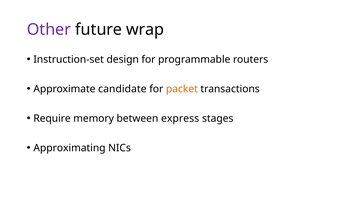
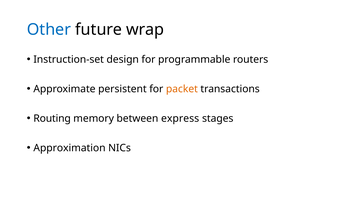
Other colour: purple -> blue (49, 30)
candidate: candidate -> persistent (122, 89)
Require: Require -> Routing (52, 118)
Approximating: Approximating -> Approximation (69, 148)
